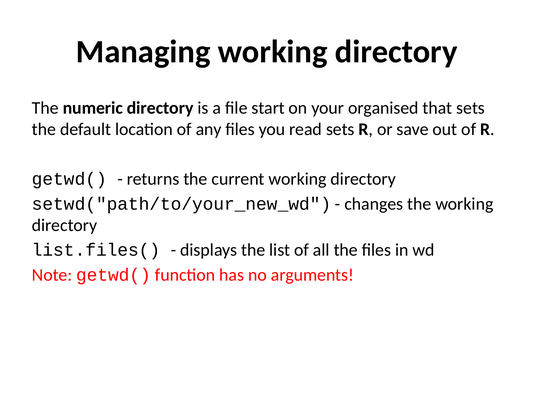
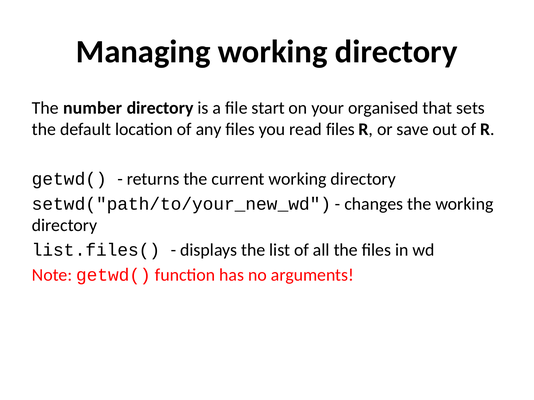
numeric: numeric -> number (93, 108)
read sets: sets -> files (340, 129)
